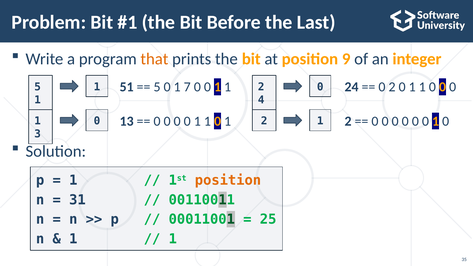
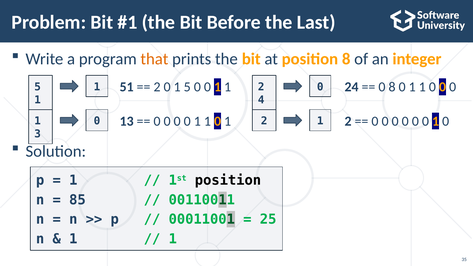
position 9: 9 -> 8 (346, 59)
5: 5 -> 2 (157, 87)
1 7: 7 -> 5 (187, 87)
2: 2 -> 8 (392, 87)
position colour: orange -> black (228, 180)
31: 31 -> 85 (77, 200)
